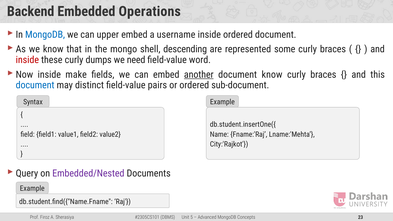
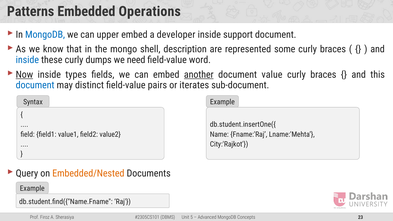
Backend: Backend -> Patterns (31, 11)
username: username -> developer (176, 35)
inside ordered: ordered -> support (238, 35)
descending: descending -> description (185, 49)
inside colour: red -> blue (27, 60)
Now underline: none -> present (24, 75)
make: make -> types (76, 75)
document know: know -> value (272, 75)
or ordered: ordered -> iterates (194, 85)
Embedded/Nested colour: purple -> orange (88, 173)
